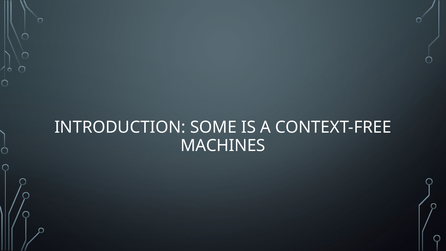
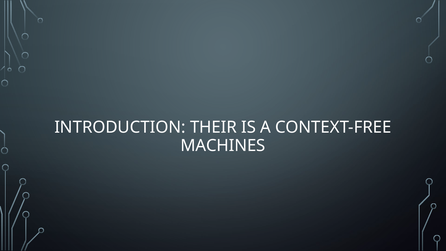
SOME: SOME -> THEIR (213, 127)
